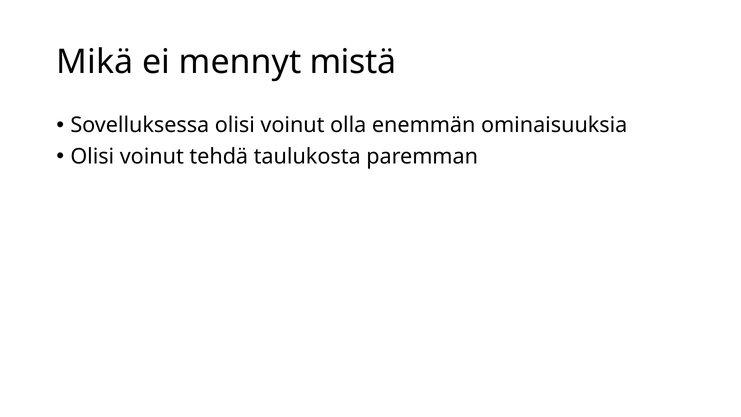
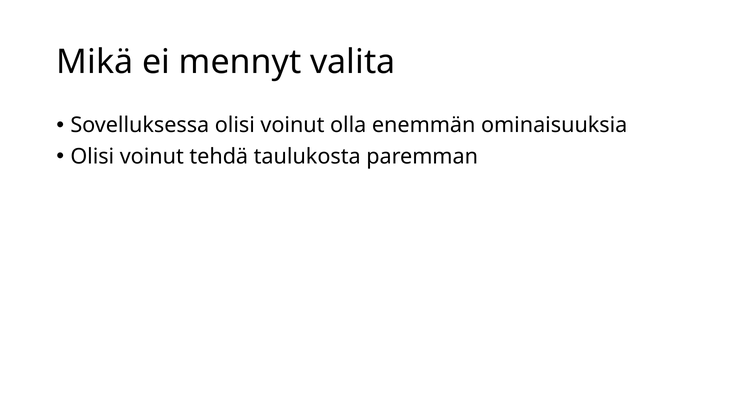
mistä: mistä -> valita (353, 62)
